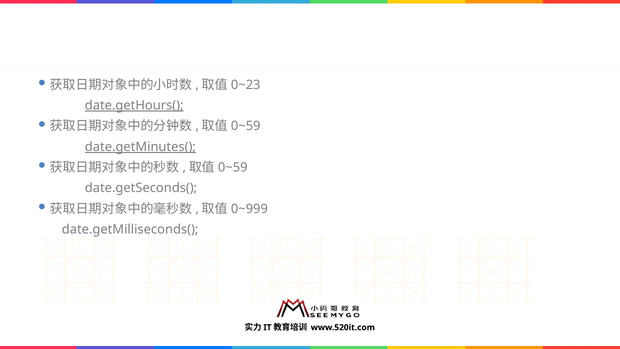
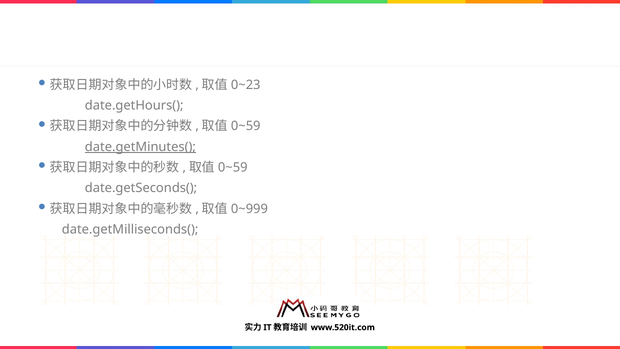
date.getHours( underline: present -> none (134, 105)
